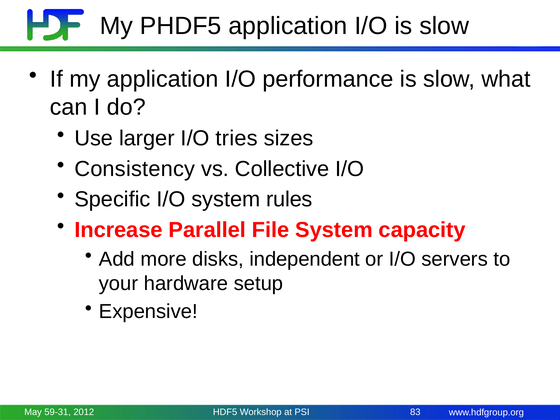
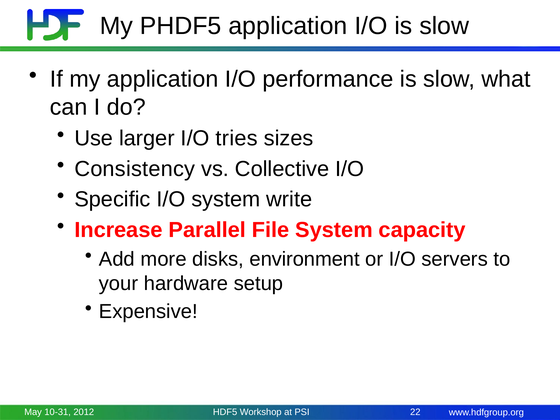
rules: rules -> write (289, 199)
independent: independent -> environment (305, 259)
59-31: 59-31 -> 10-31 (58, 412)
83: 83 -> 22 (415, 412)
